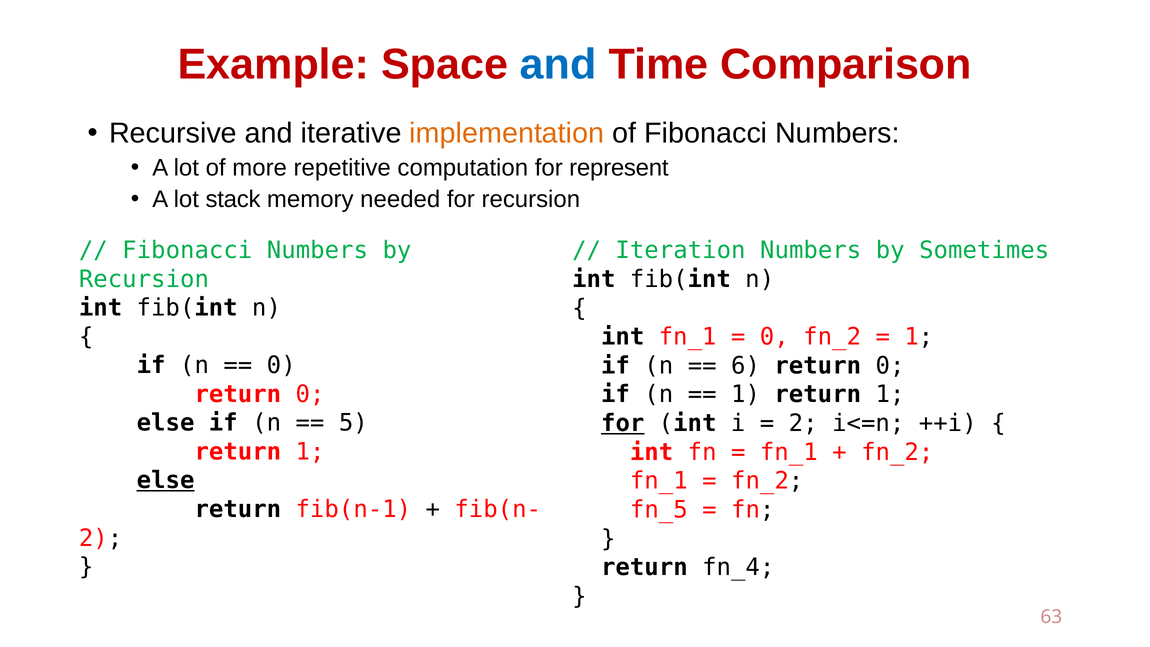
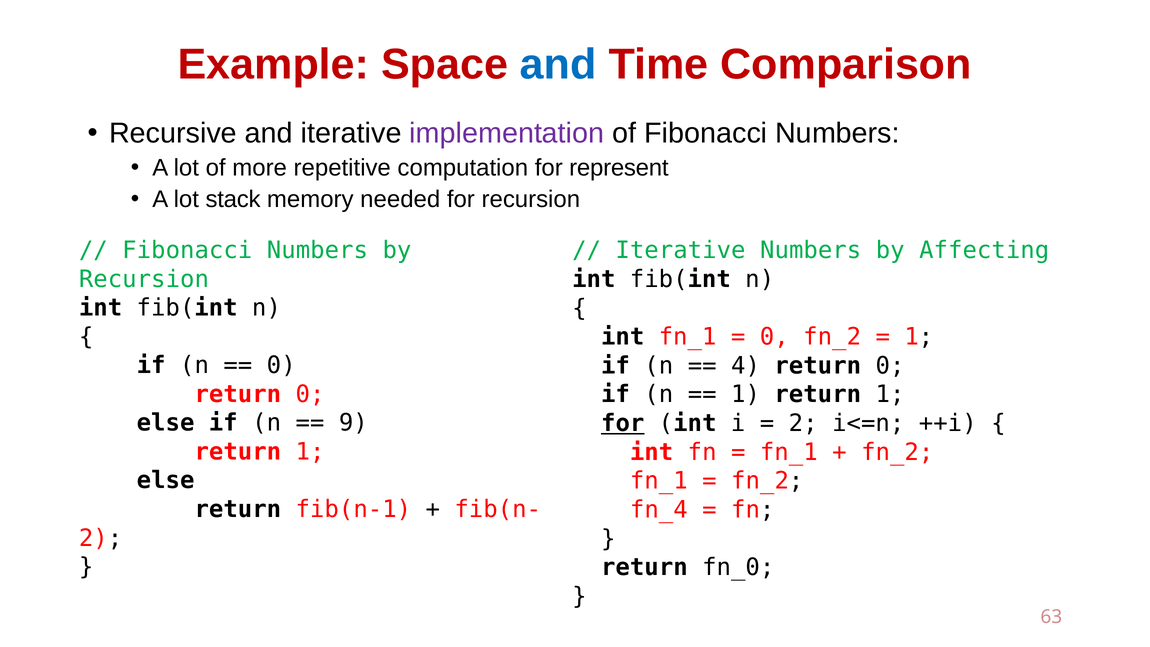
implementation colour: orange -> purple (507, 133)
Iteration: Iteration -> Iterative (680, 251)
Sometimes: Sometimes -> Affecting (984, 251)
6: 6 -> 4 (746, 366)
5: 5 -> 9 (353, 423)
else underline: present -> none (166, 480)
fn_5: fn_5 -> fn_4 (659, 510)
fn_4: fn_4 -> fn_0 (738, 567)
